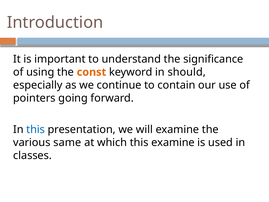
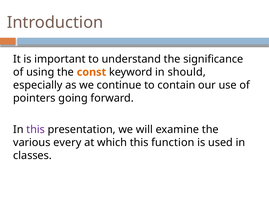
this colour: blue -> purple (36, 129)
same: same -> every (67, 142)
this examine: examine -> function (173, 142)
